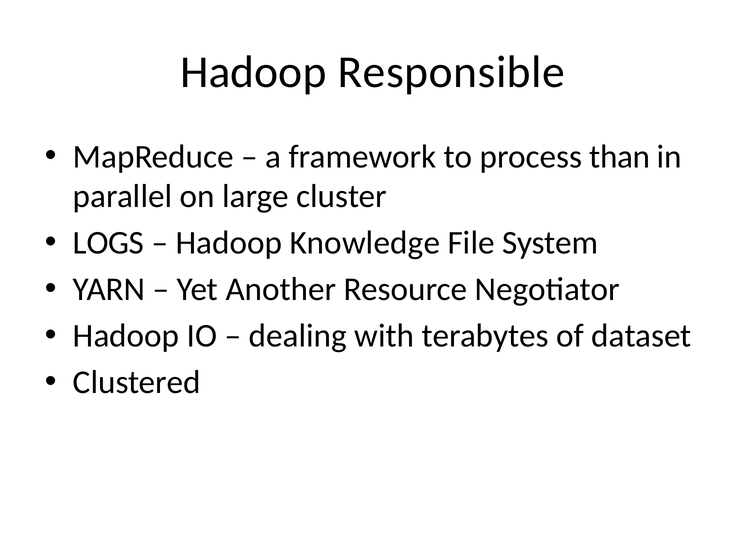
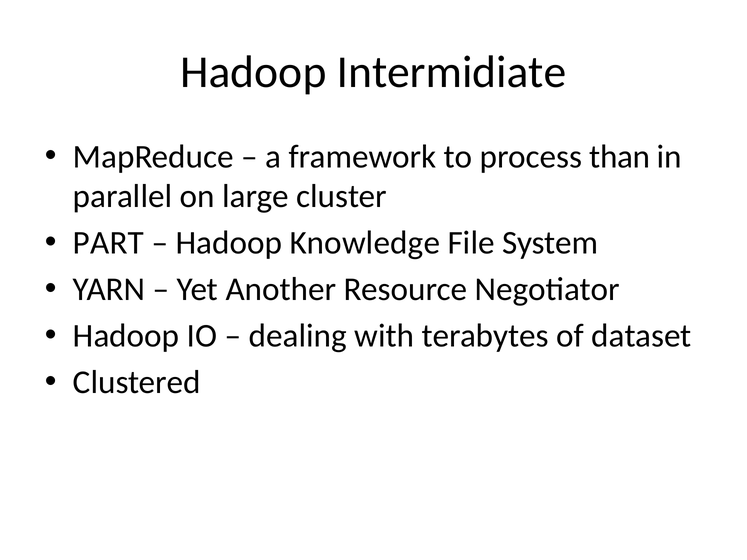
Responsible: Responsible -> Intermidiate (452, 72)
LOGS: LOGS -> PART (108, 243)
